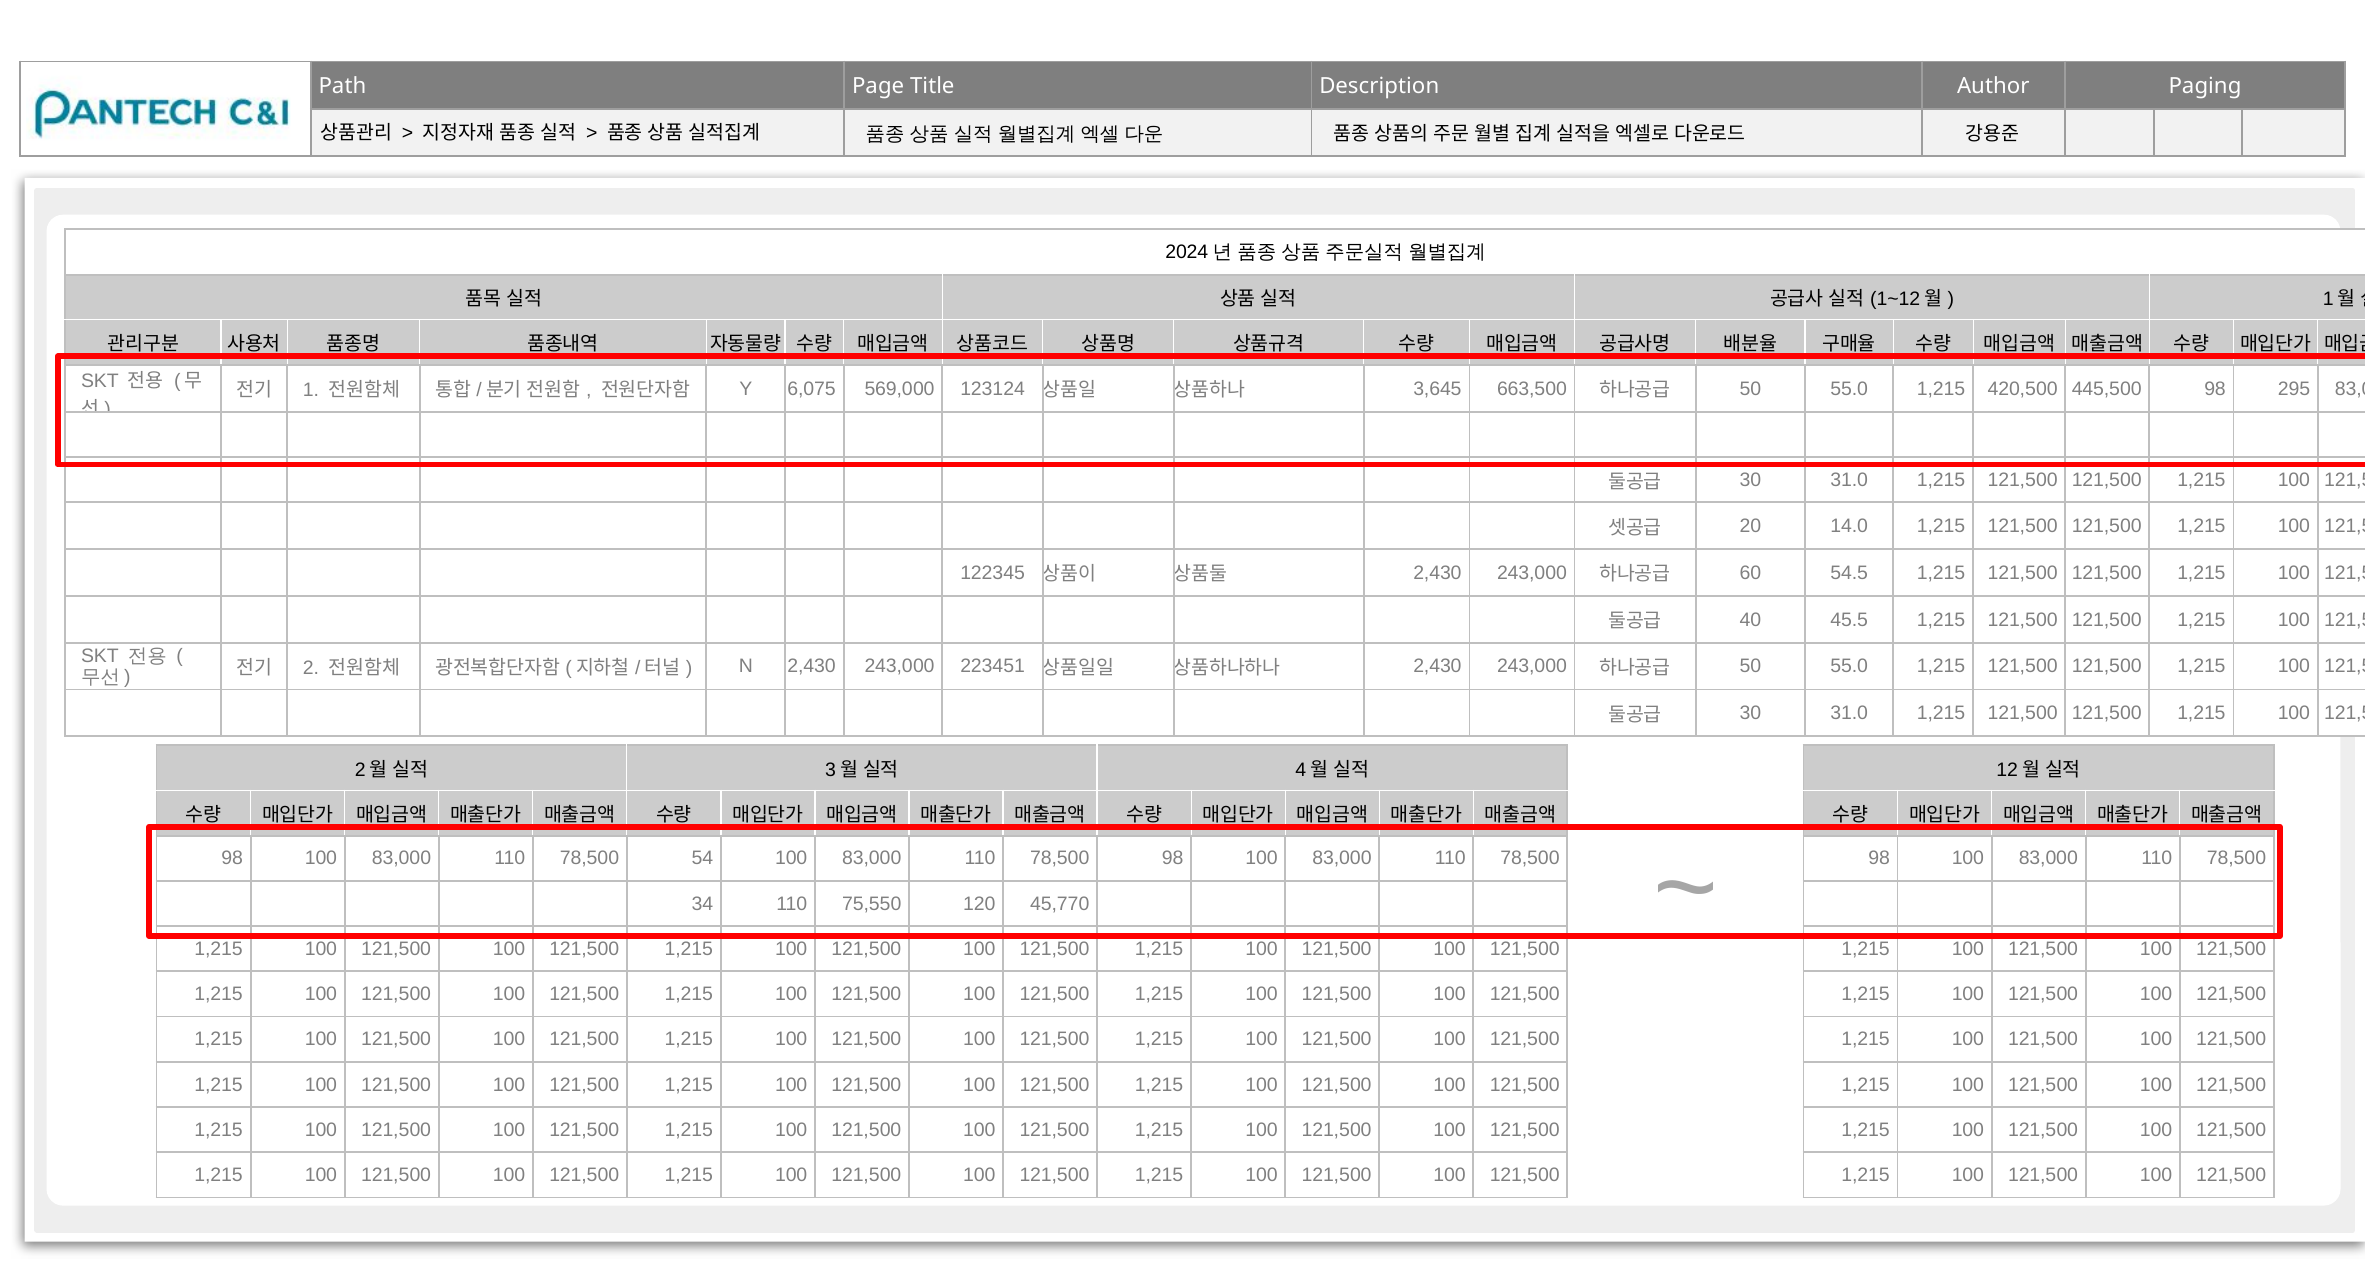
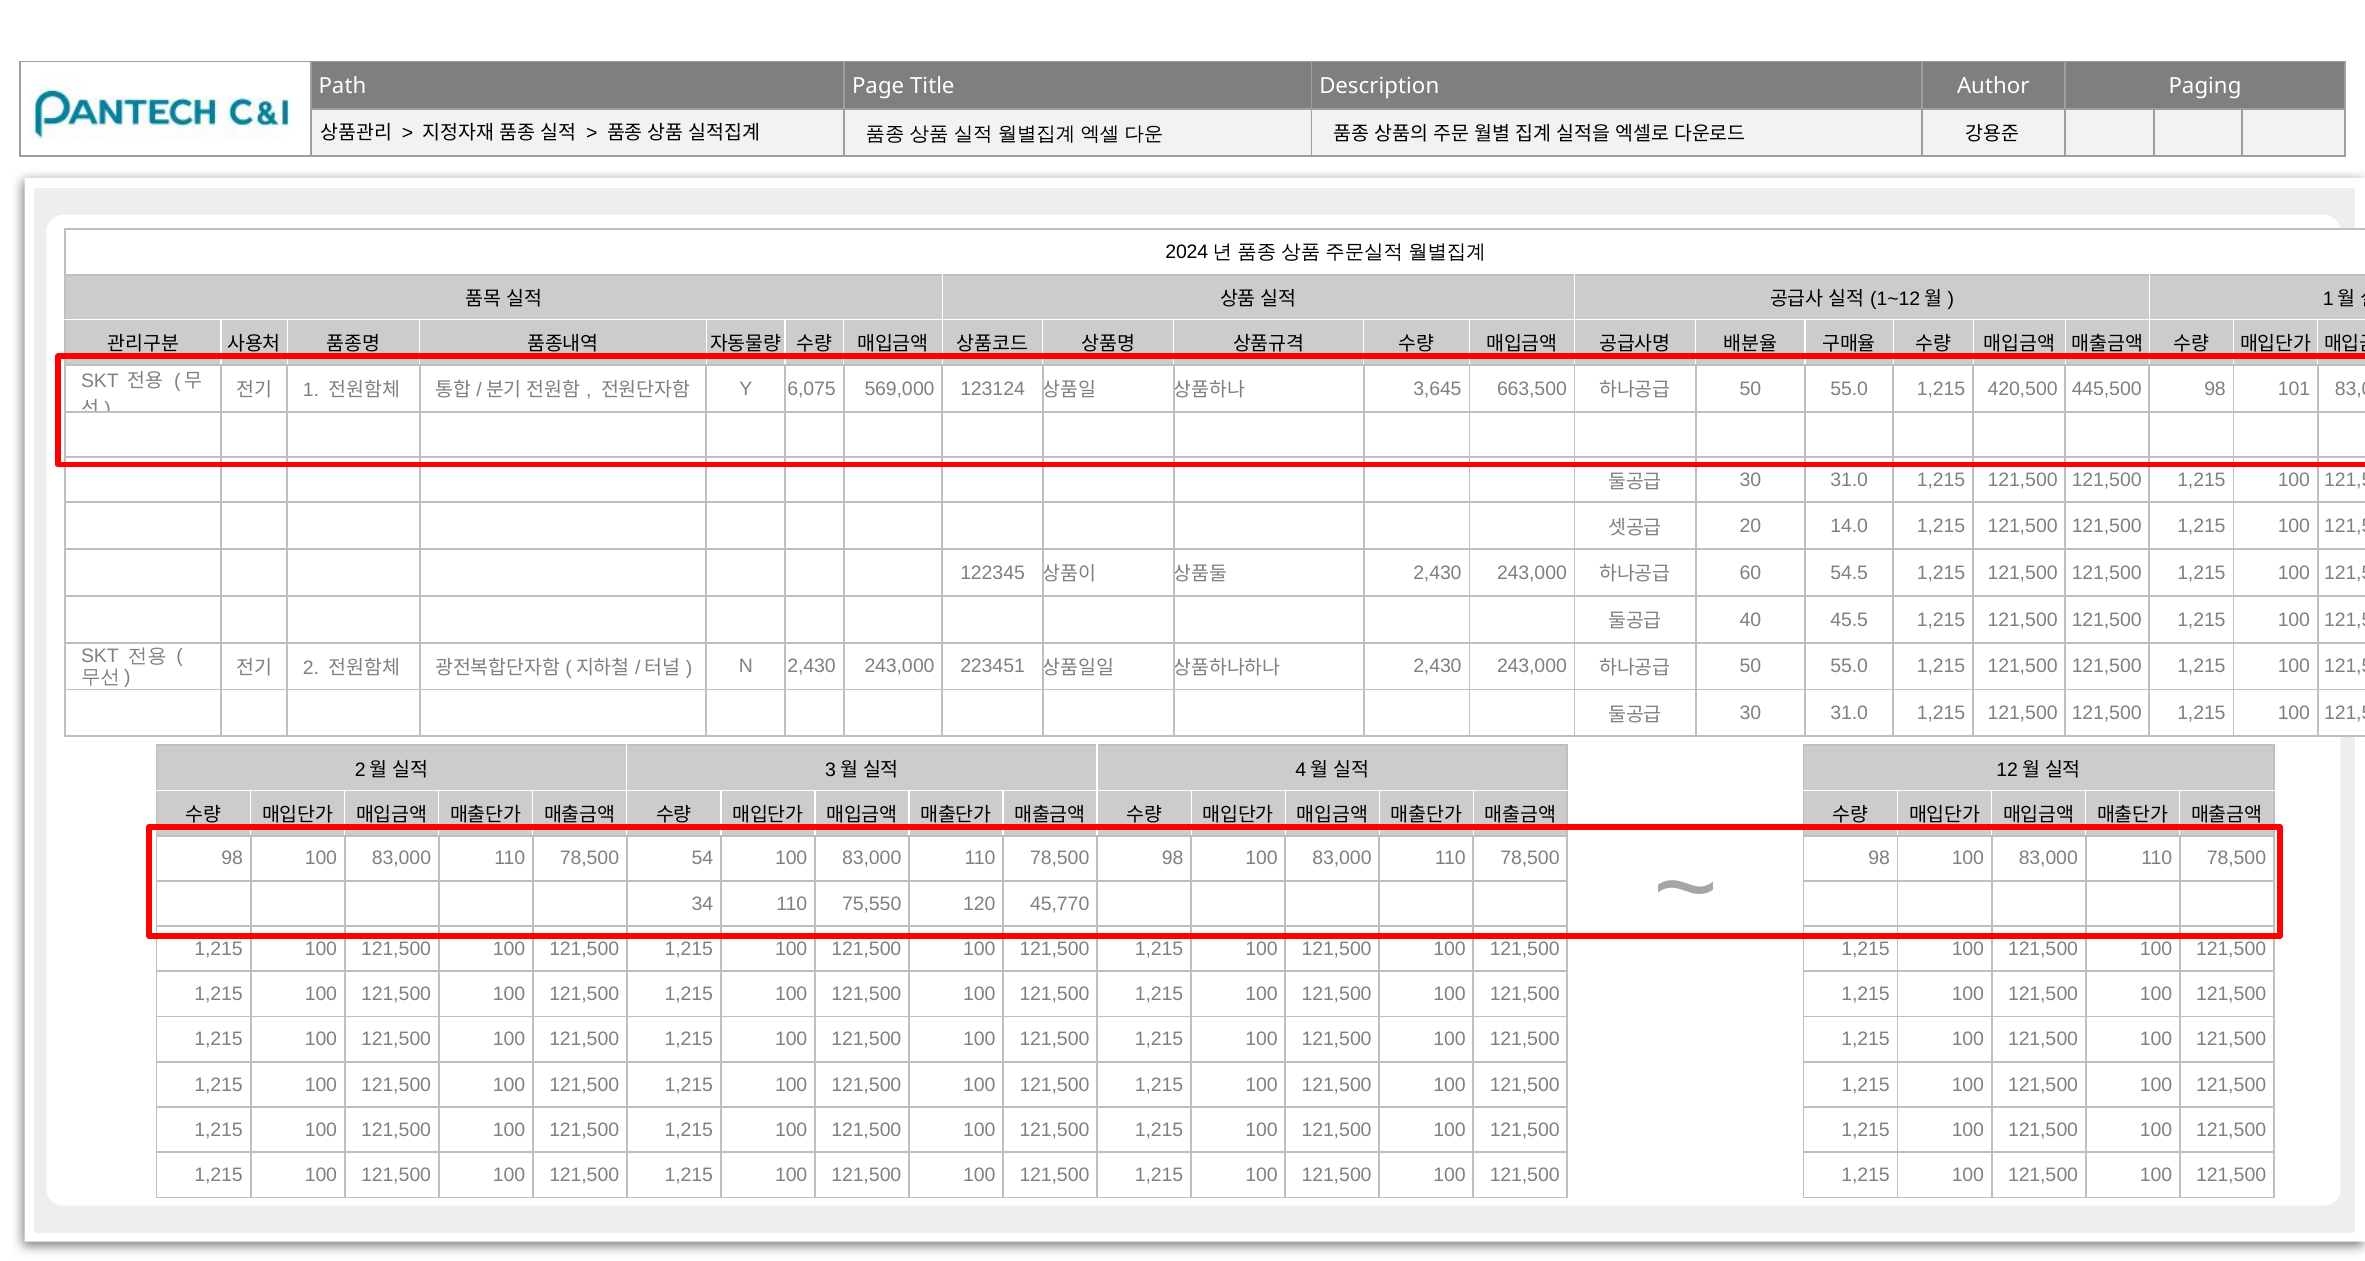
295: 295 -> 101 (2294, 389)
